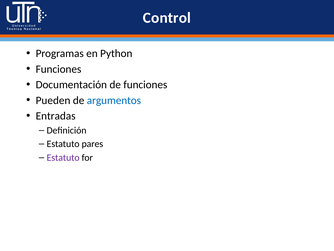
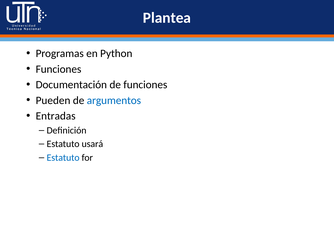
Control: Control -> Plantea (167, 18)
pares: pares -> usará (92, 144)
Estatuto colour: purple -> blue (63, 157)
